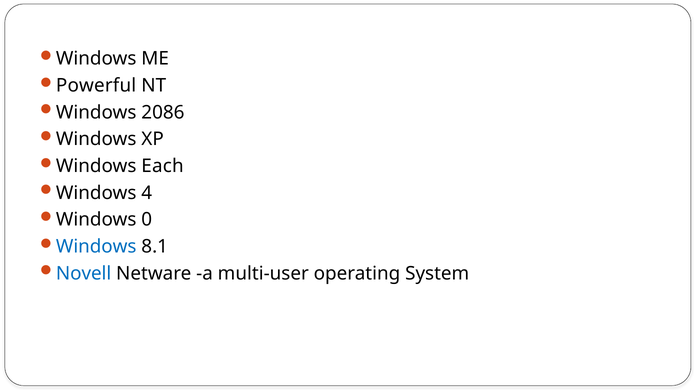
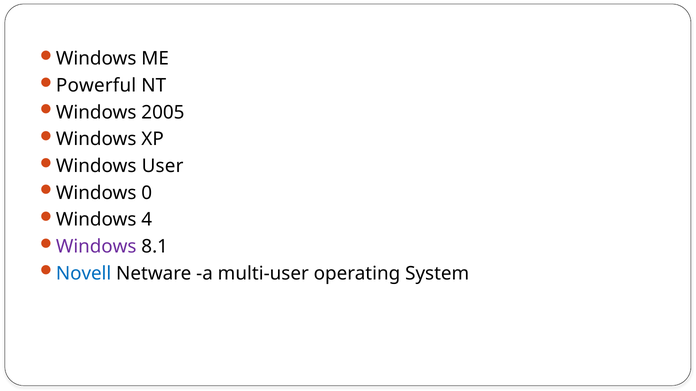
2086: 2086 -> 2005 (163, 113)
Each: Each -> User (163, 166)
4: 4 -> 0 (147, 193)
0: 0 -> 4 (147, 220)
Windows colour: blue -> purple (96, 247)
